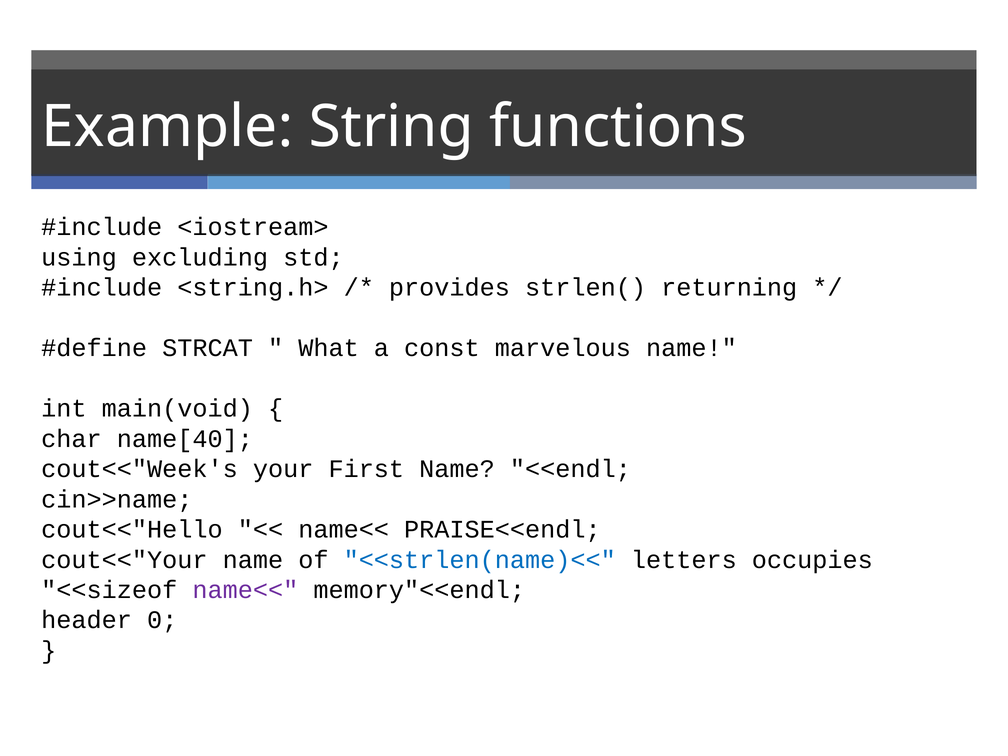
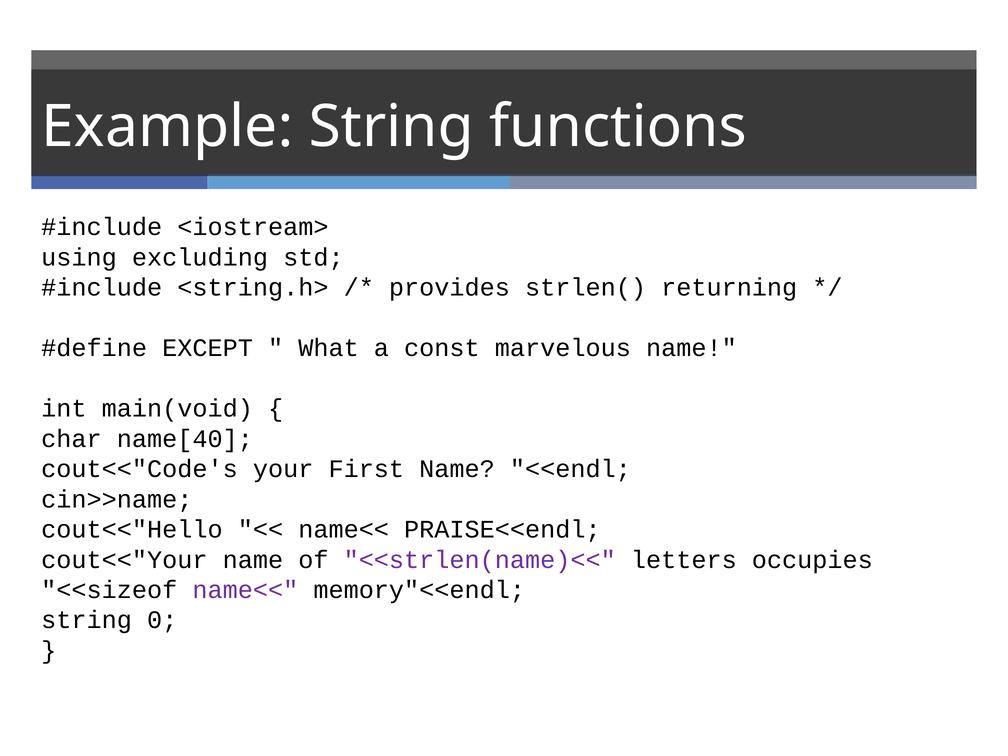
STRCAT: STRCAT -> EXCEPT (208, 348)
cout<<"Week's: cout<<"Week's -> cout<<"Code's (140, 469)
<<strlen(name)<< colour: blue -> purple (480, 560)
header: header -> string (87, 620)
